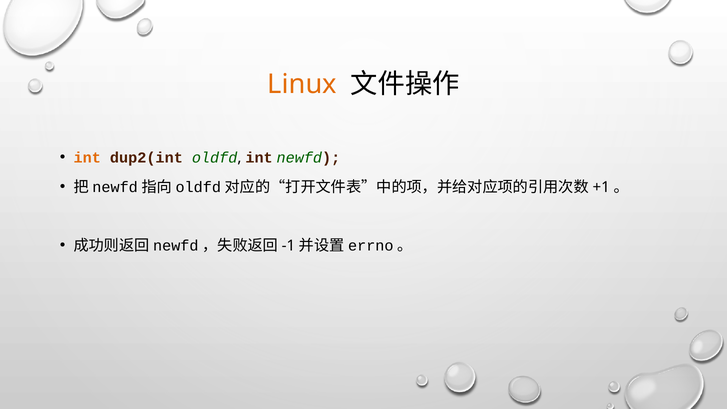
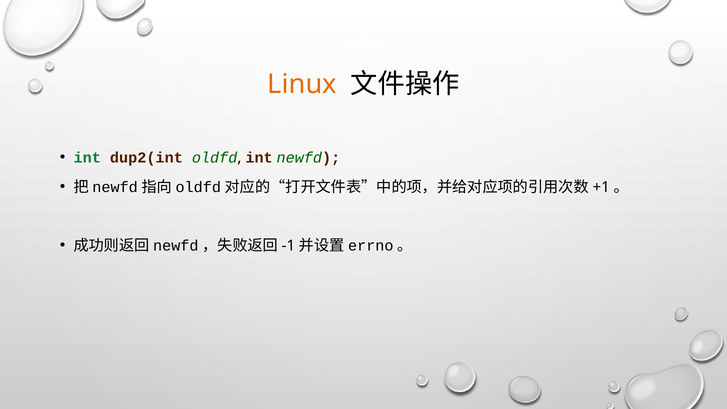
int colour: orange -> green (87, 158)
